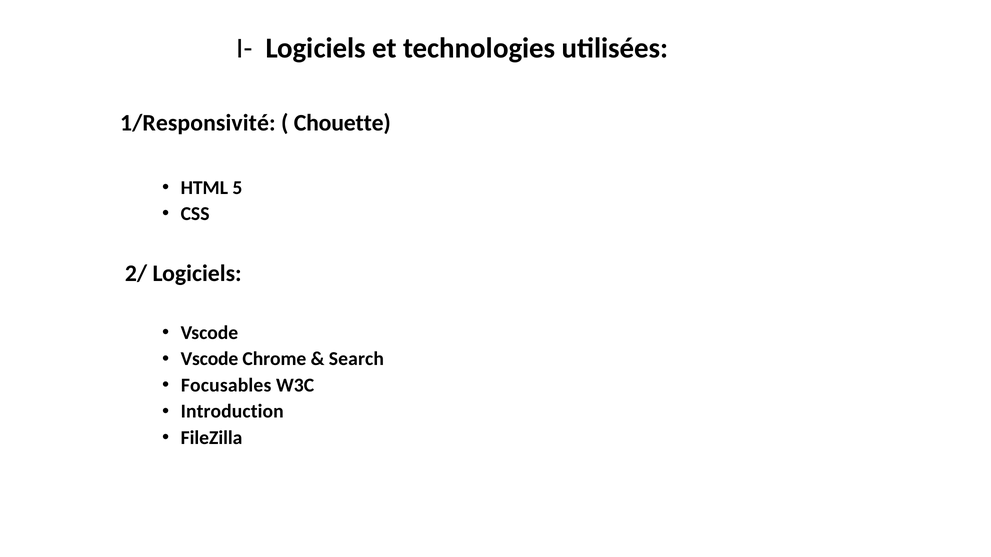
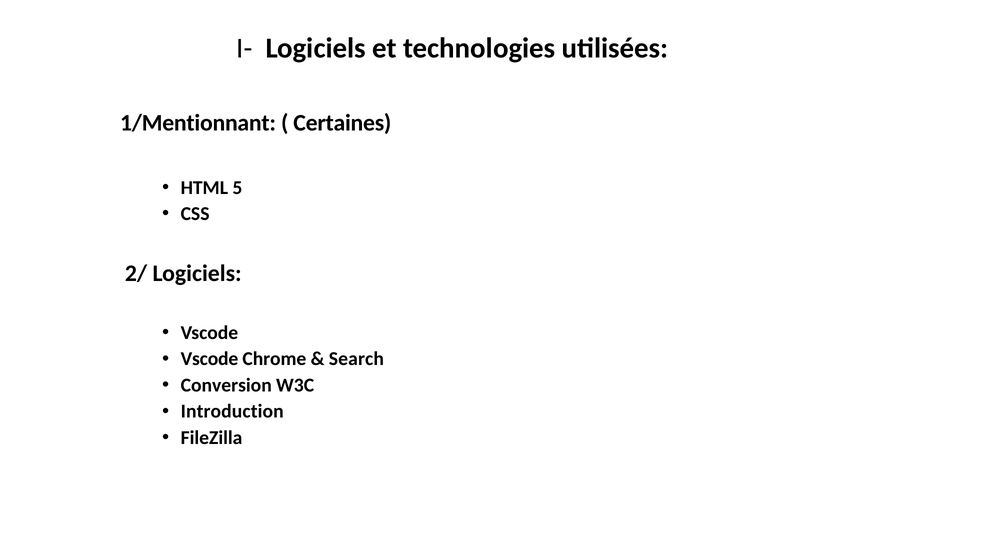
1/Responsivité: 1/Responsivité -> 1/Mentionnant (198, 123)
Chouette: Chouette -> Certaines (342, 123)
Focusables: Focusables -> Conversion (226, 385)
